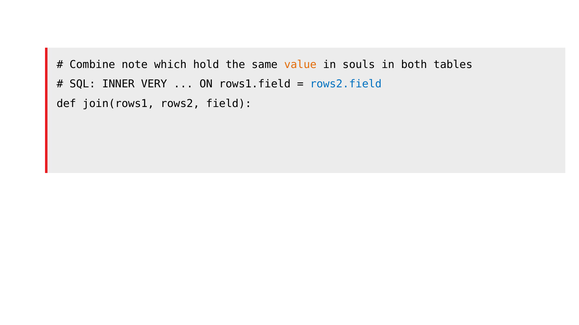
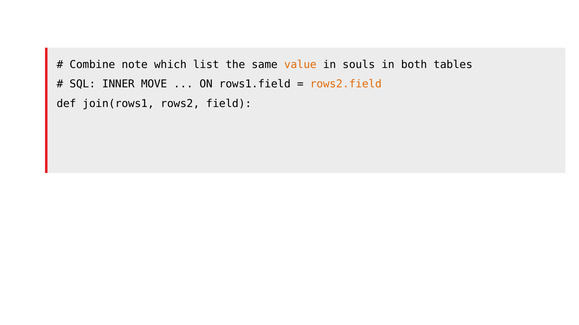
hold: hold -> list (206, 65)
VERY: VERY -> MOVE (154, 84)
rows2.field colour: blue -> orange (346, 84)
